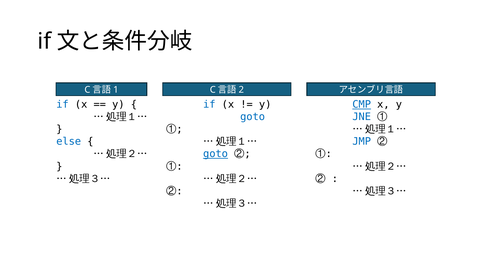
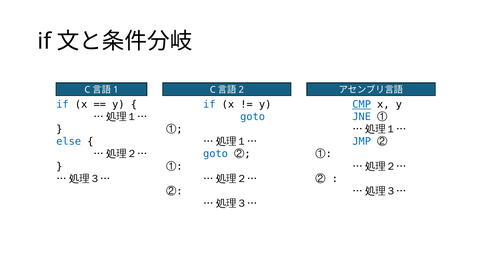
goto underline: present -> none (216, 154)
